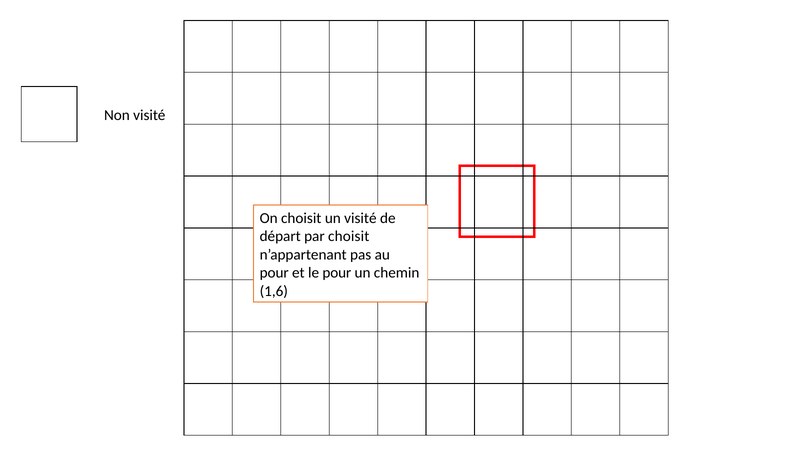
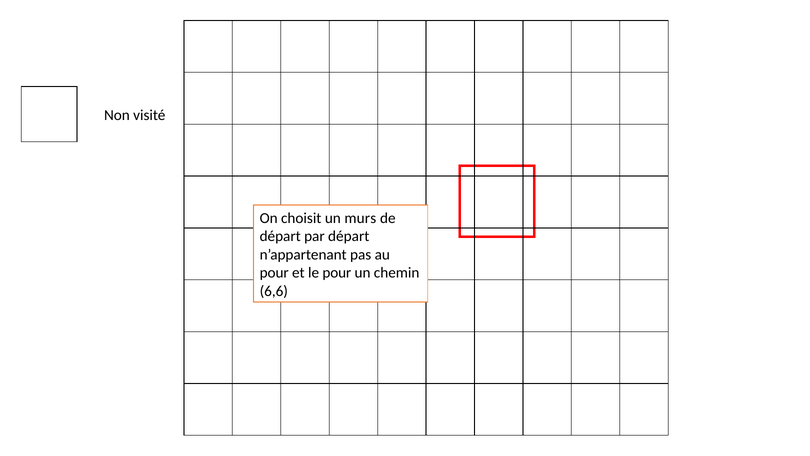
un visité: visité -> murs (360, 218)
par choisit: choisit -> départ (349, 236)
1,6: 1,6 -> 6,6 (274, 291)
